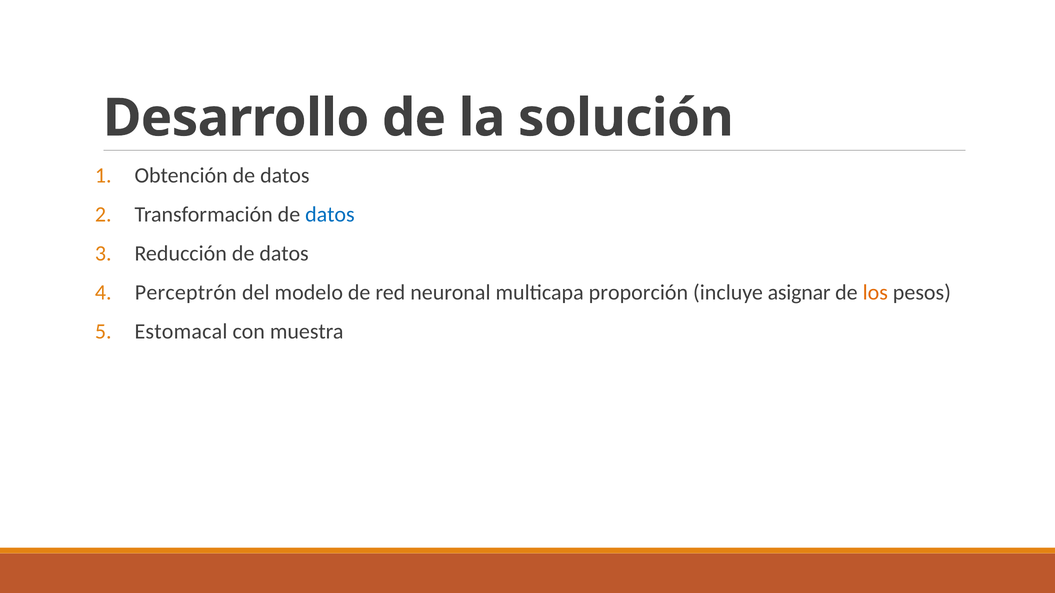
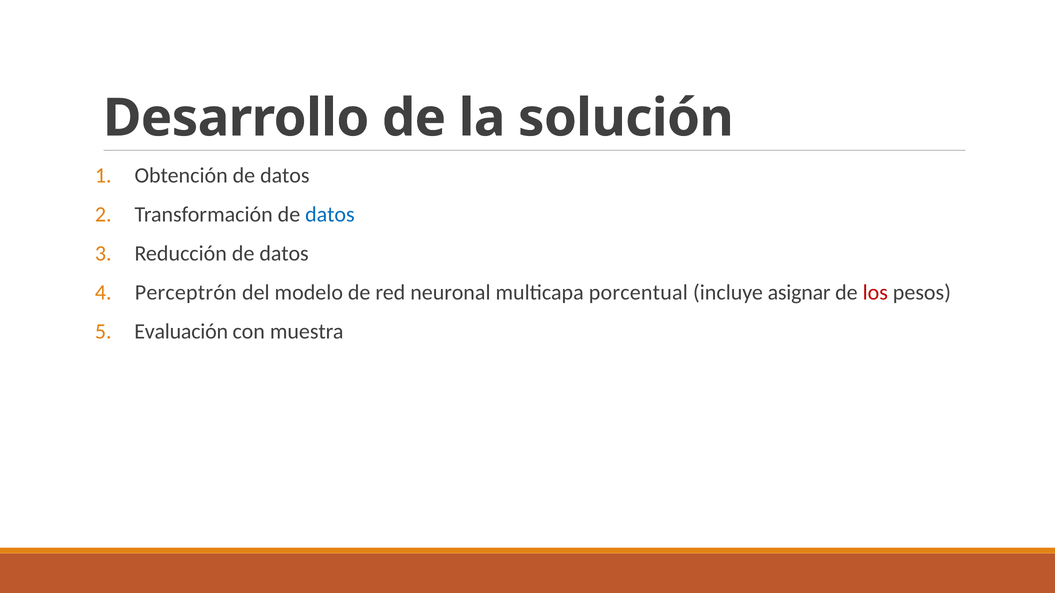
proporción: proporción -> porcentual (638, 293)
los colour: orange -> red (875, 293)
Estomacal: Estomacal -> Evaluación (181, 332)
